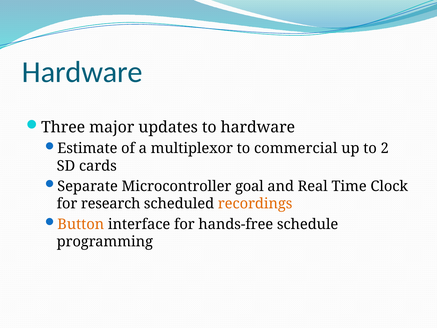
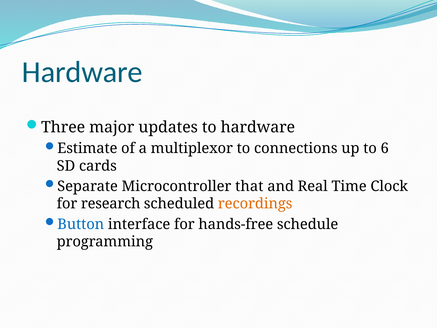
commercial: commercial -> connections (296, 148)
2: 2 -> 6 (385, 148)
goal: goal -> that (249, 186)
Button colour: orange -> blue (81, 224)
